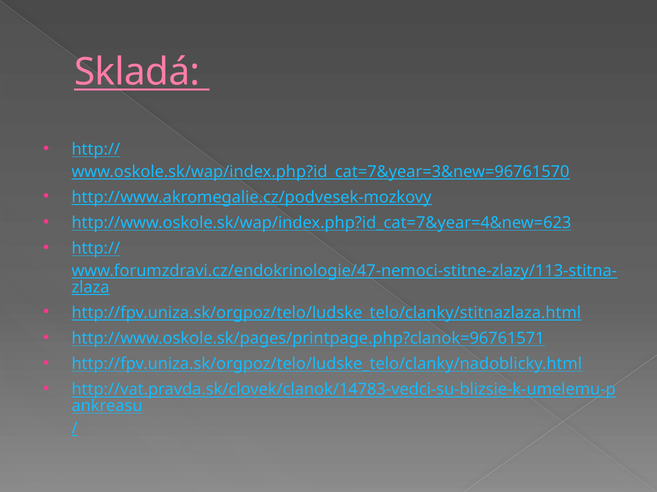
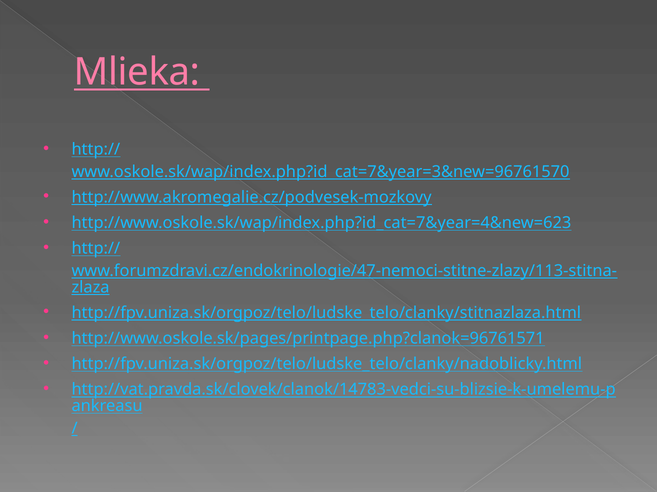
Skladá: Skladá -> Mlieka (137, 72)
